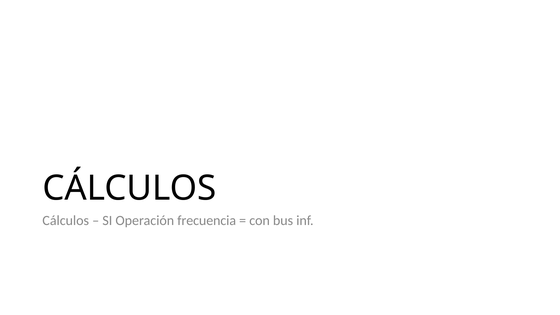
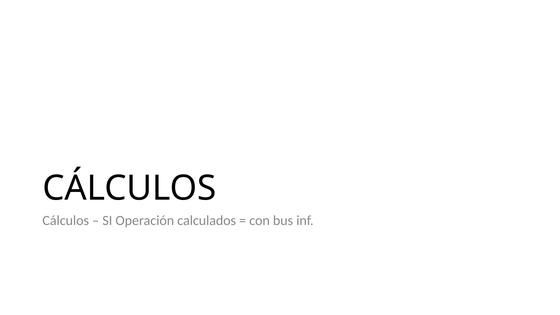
frecuencia: frecuencia -> calculados (207, 220)
